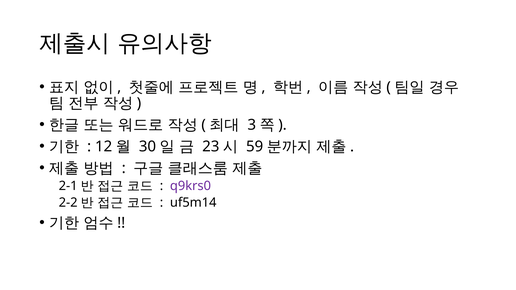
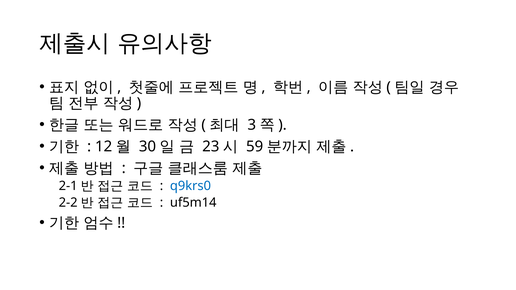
q9krs0 colour: purple -> blue (190, 186)
